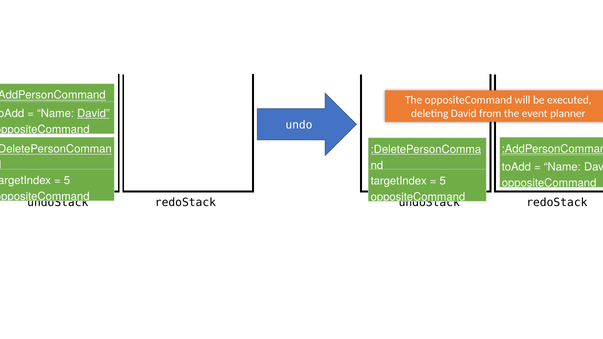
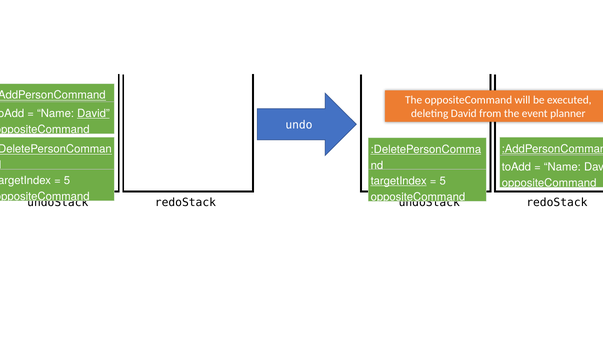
targetIndex underline: none -> present (399, 181)
